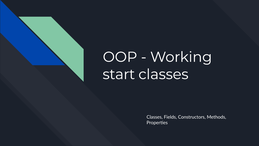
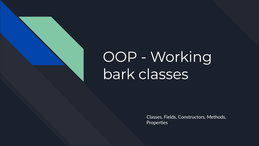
start: start -> bark (119, 74)
